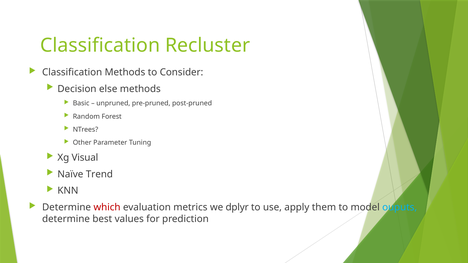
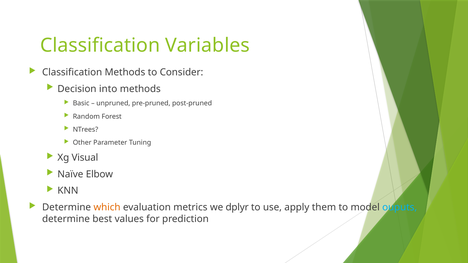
Recluster: Recluster -> Variables (208, 46)
else: else -> into (108, 89)
Trend: Trend -> Elbow (99, 174)
which colour: red -> orange (107, 207)
